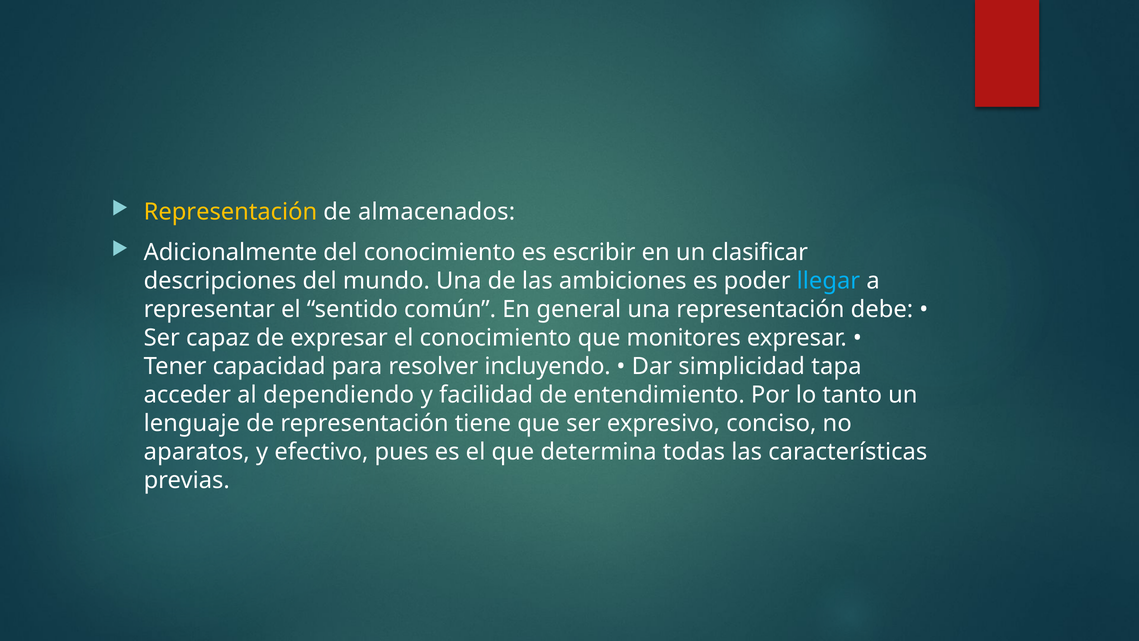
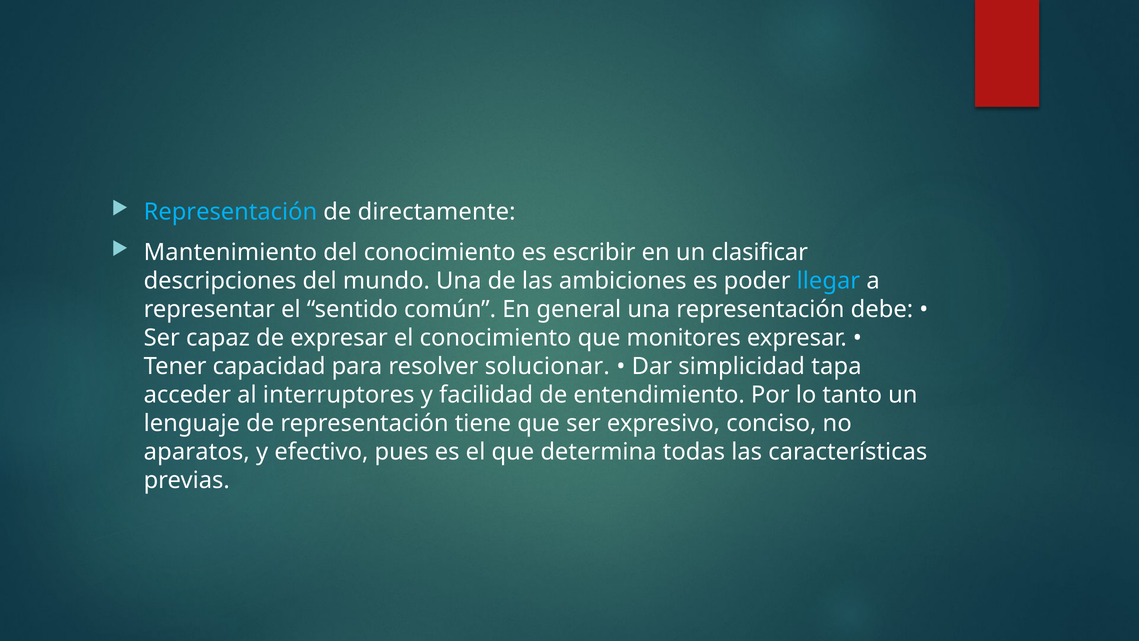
Representación colour: yellow -> light blue (230, 212)
almacenados: almacenados -> directamente (437, 212)
Adicionalmente: Adicionalmente -> Mantenimiento (230, 252)
incluyendo: incluyendo -> solucionar (547, 366)
dependiendo: dependiendo -> interruptores (339, 395)
